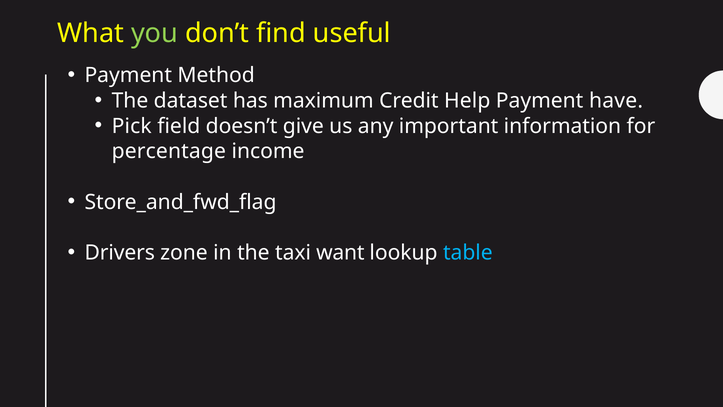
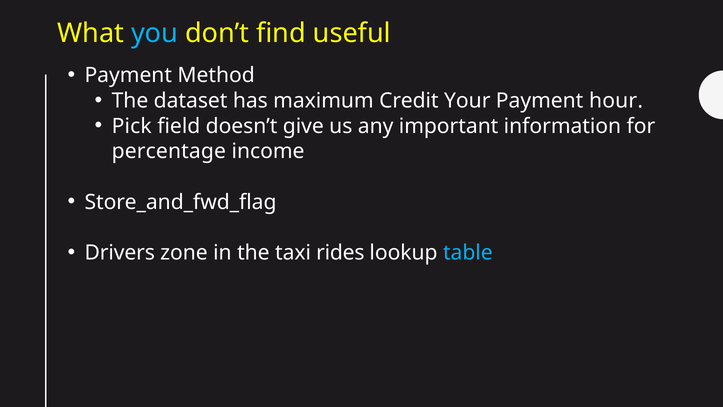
you colour: light green -> light blue (155, 33)
Help: Help -> Your (467, 101)
have: have -> hour (616, 101)
want: want -> rides (340, 253)
